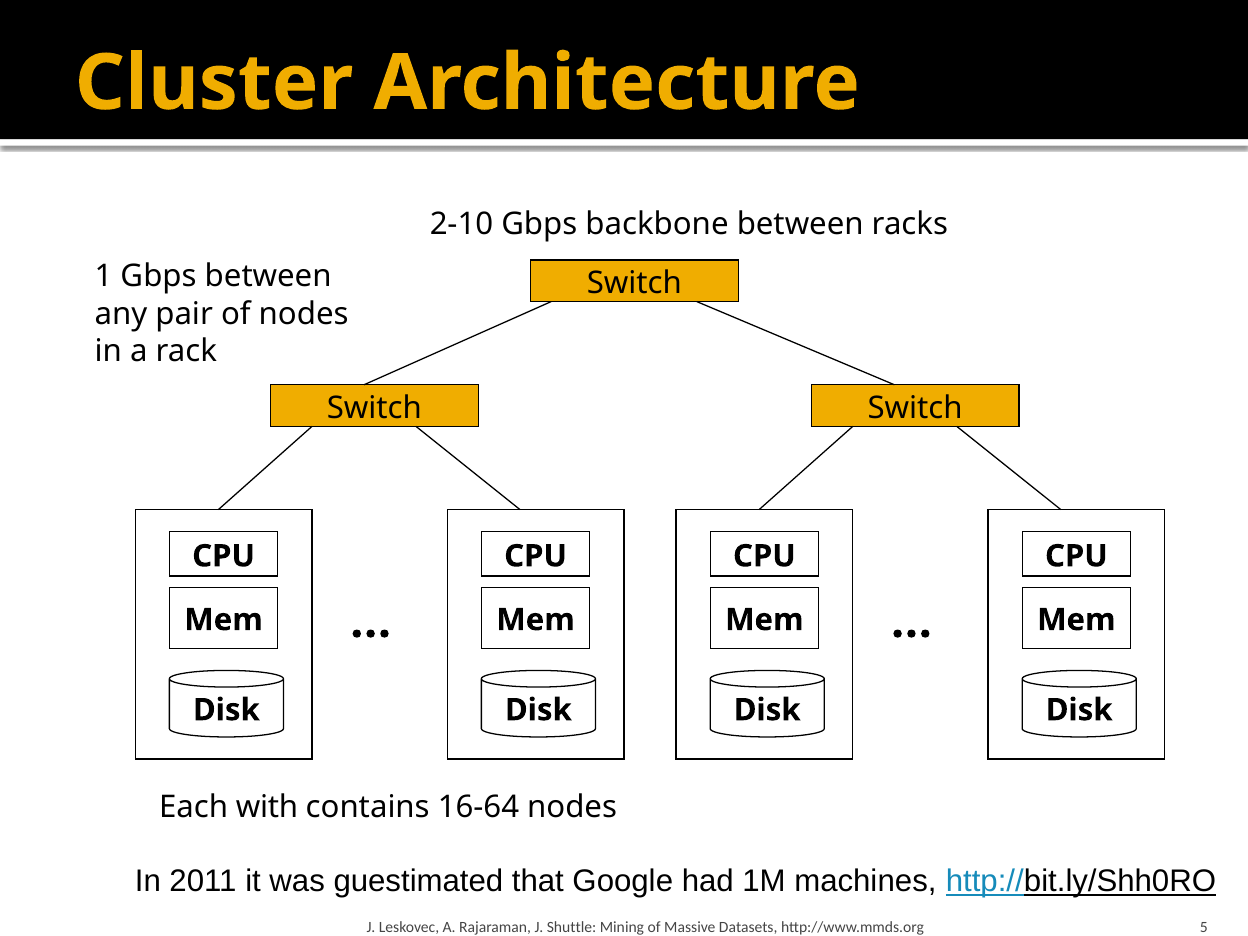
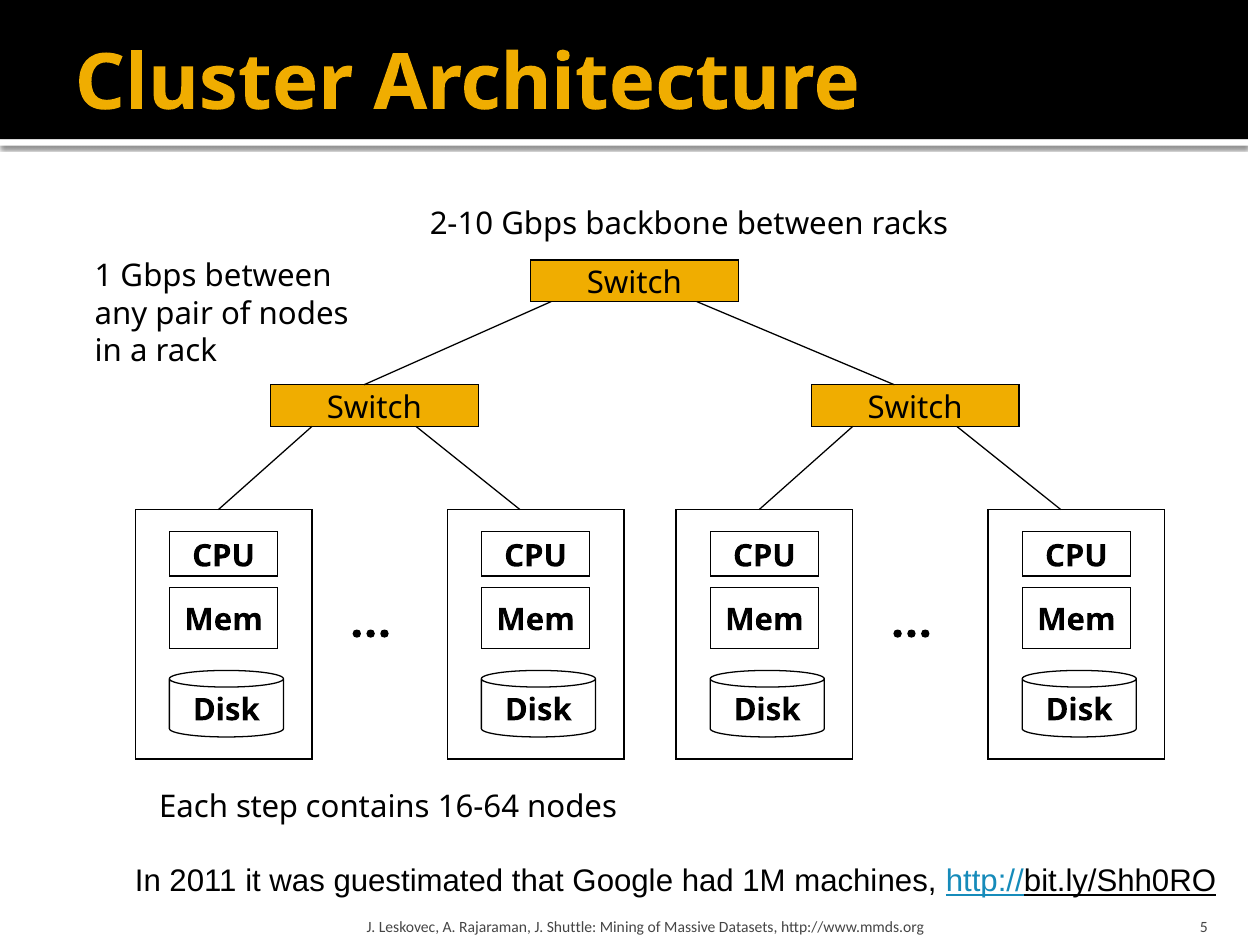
with: with -> step (267, 807)
